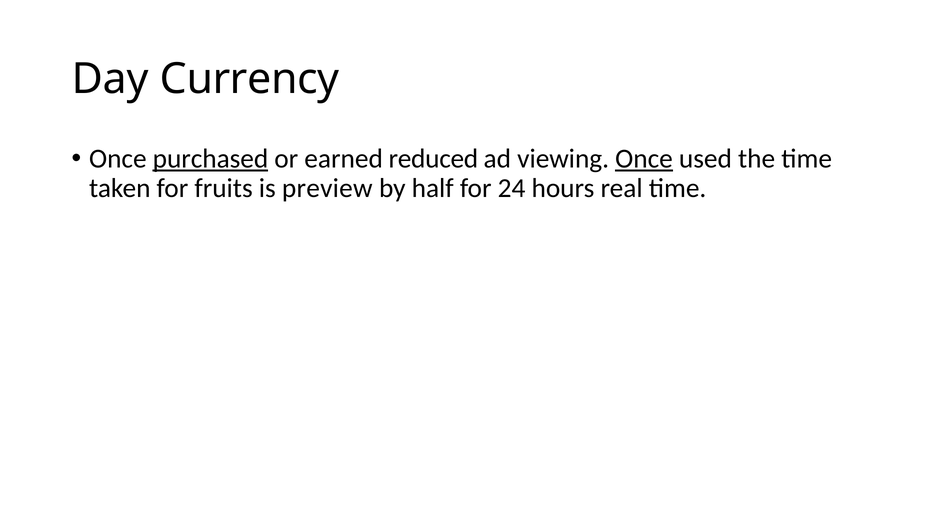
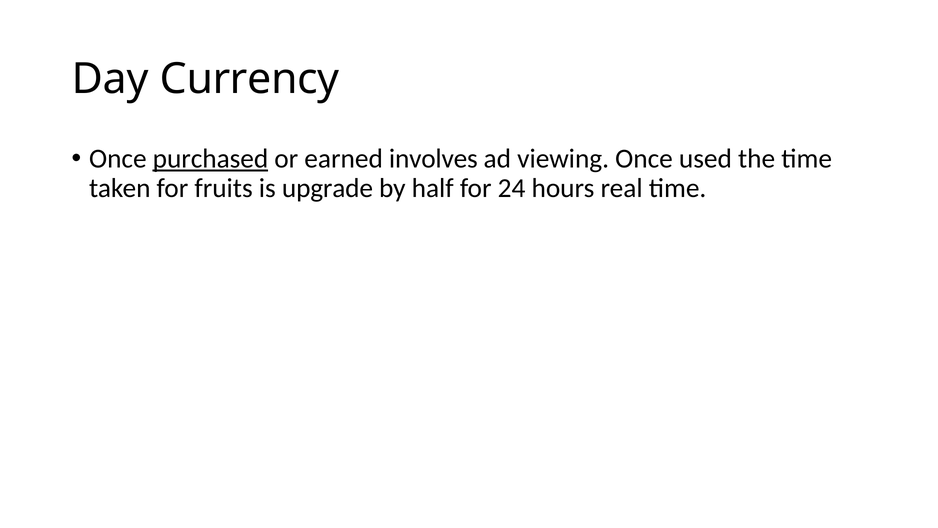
reduced: reduced -> involves (433, 159)
Once underline: present -> none (644, 159)
preview: preview -> upgrade (327, 188)
